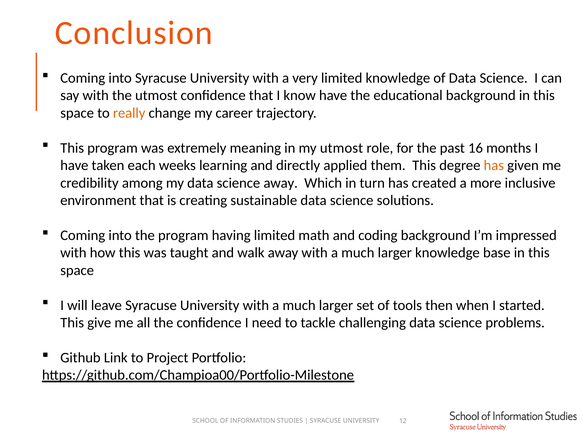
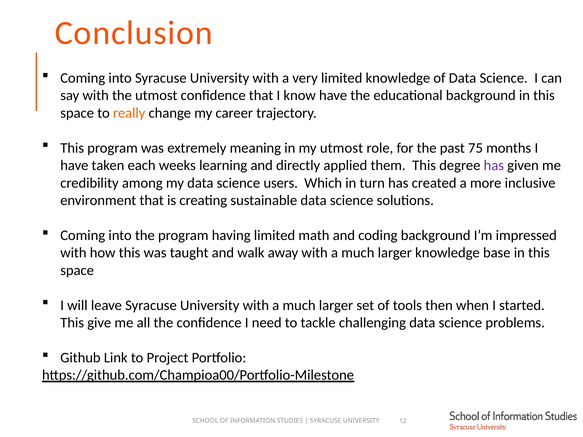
16: 16 -> 75 (476, 148)
has colour: orange -> purple (494, 165)
science away: away -> users (281, 183)
